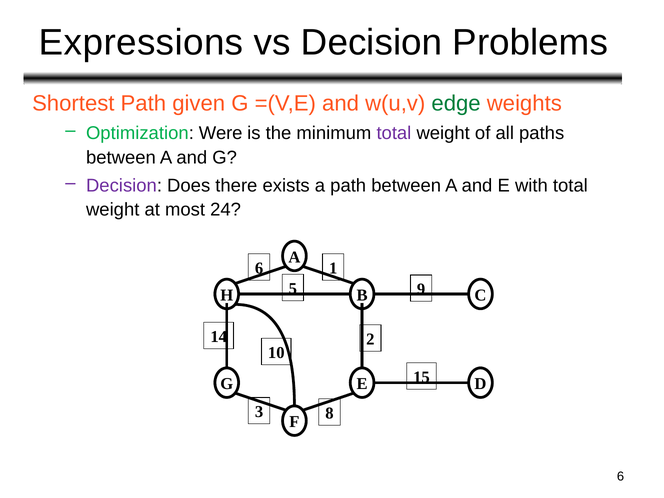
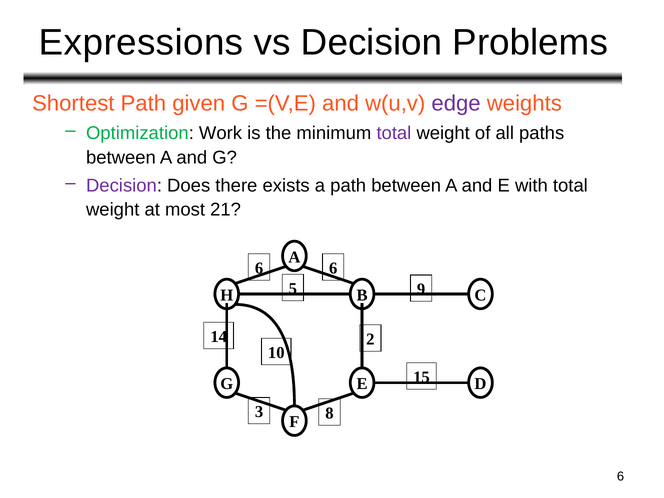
edge colour: green -> purple (456, 103)
Were: Were -> Work (221, 133)
24: 24 -> 21 (226, 210)
6 1: 1 -> 6 (333, 268)
